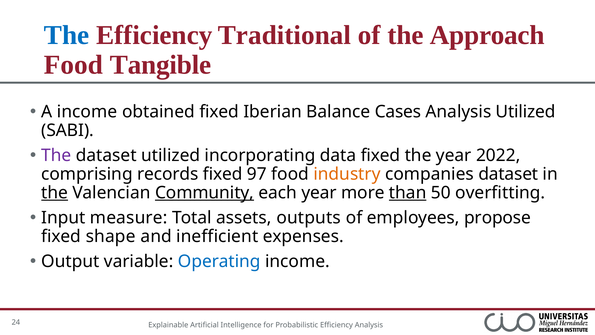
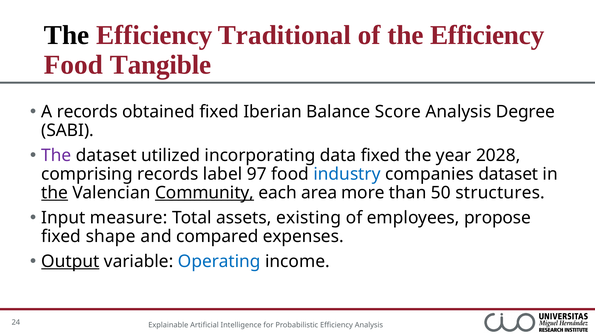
The colour: blue -> black (67, 35)
of the Approach: Approach -> Efficiency (487, 35)
A income: income -> records (87, 112)
Cases: Cases -> Score (398, 112)
Analysis Utilized: Utilized -> Degree (525, 112)
2022: 2022 -> 2028 (498, 155)
records fixed: fixed -> label (223, 174)
industry colour: orange -> blue (347, 174)
each year: year -> area (319, 193)
than underline: present -> none (408, 193)
overfitting: overfitting -> structures (500, 193)
outputs: outputs -> existing (309, 218)
inefficient: inefficient -> compared (217, 236)
Output underline: none -> present (70, 261)
